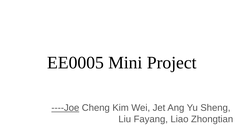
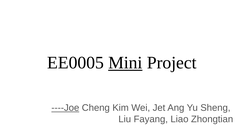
Mini underline: none -> present (125, 63)
